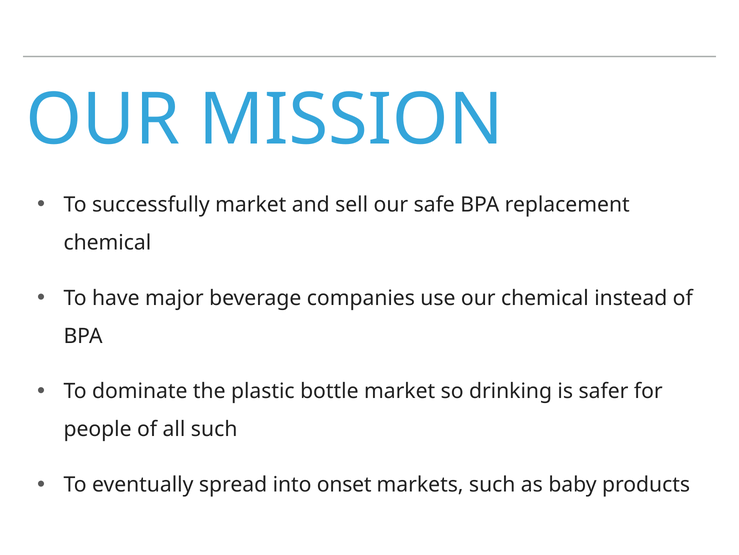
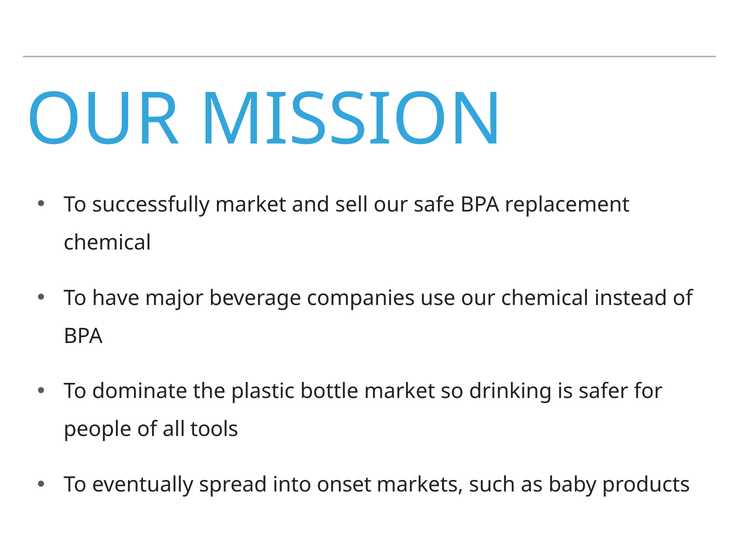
all such: such -> tools (214, 429)
